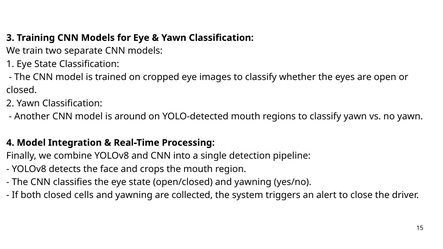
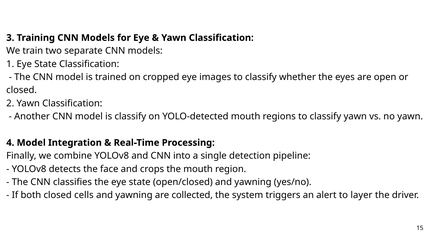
is around: around -> classify (130, 117)
close: close -> layer (361, 195)
